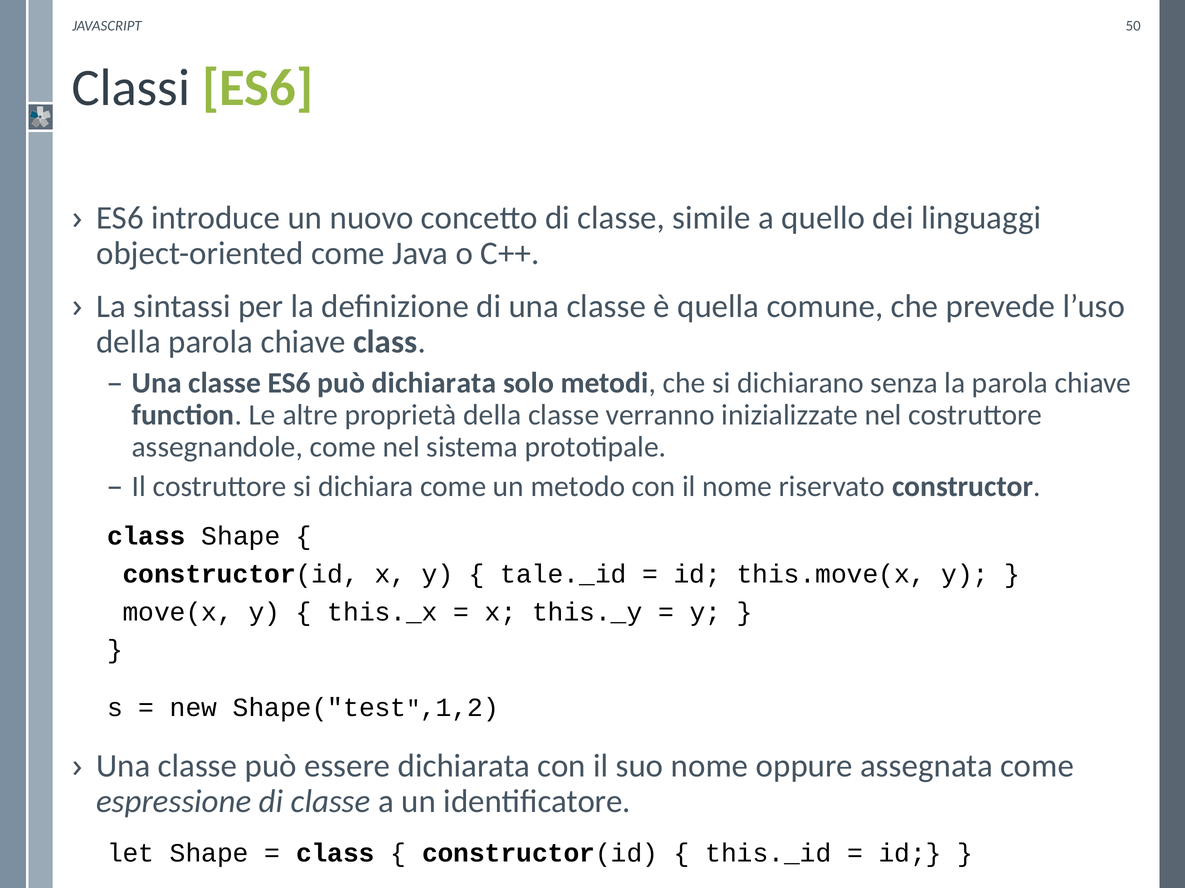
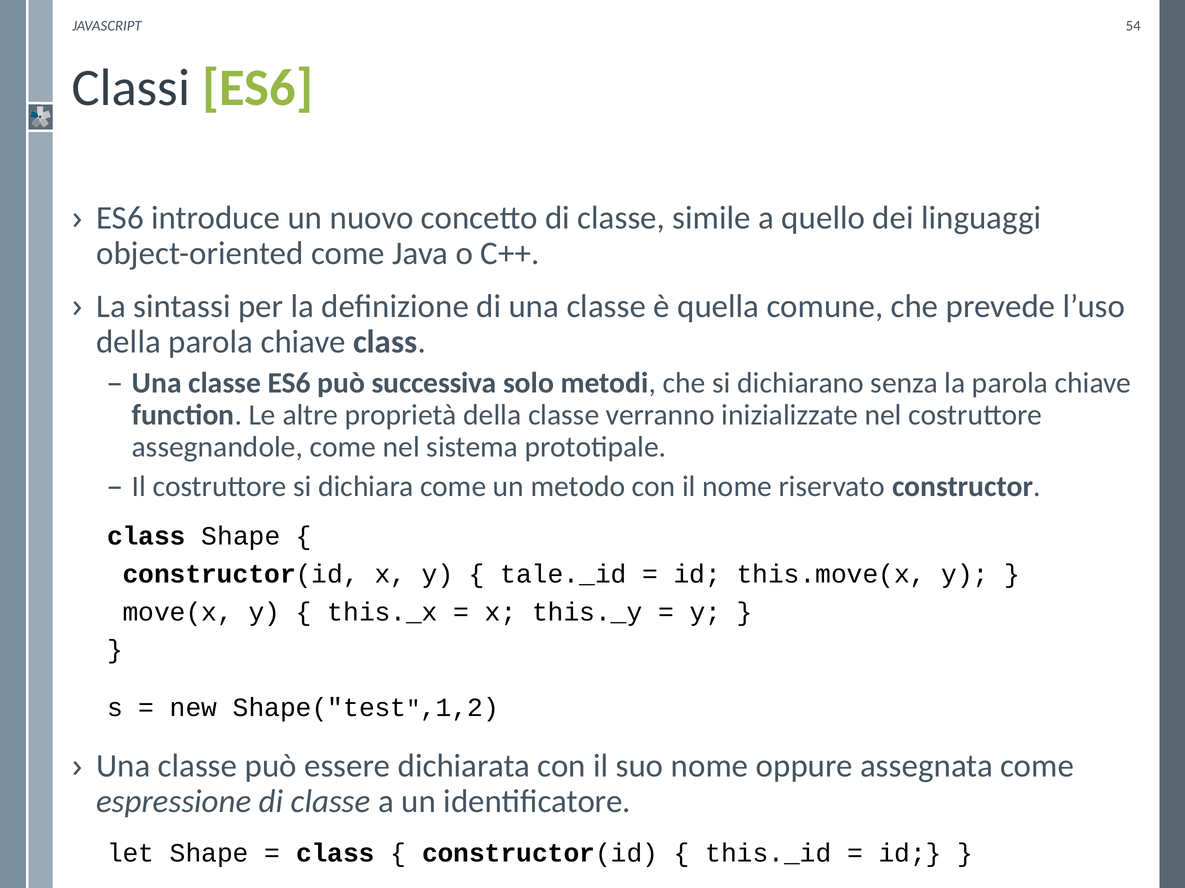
50: 50 -> 54 (1133, 26)
può dichiarata: dichiarata -> successiva (434, 383)
